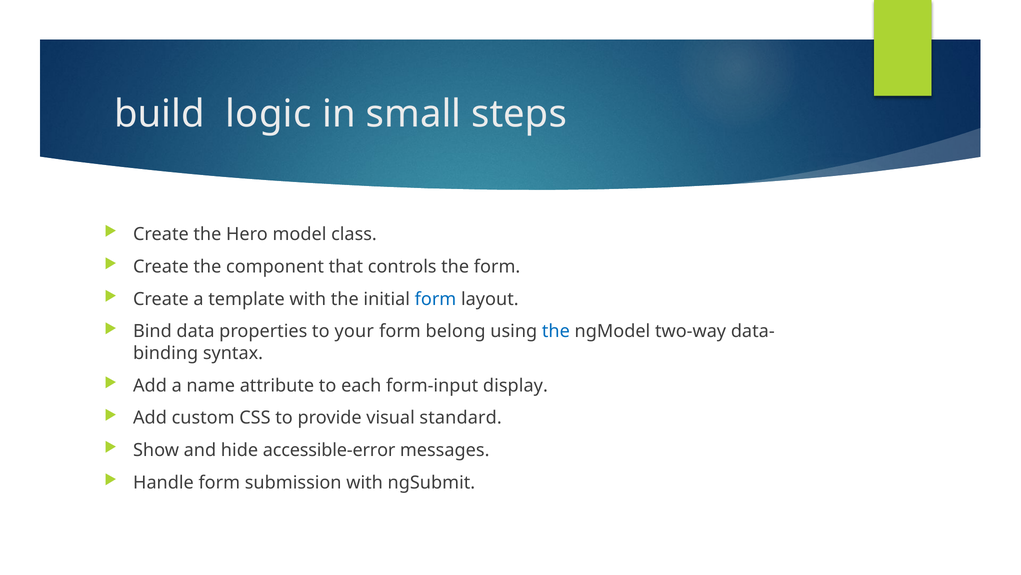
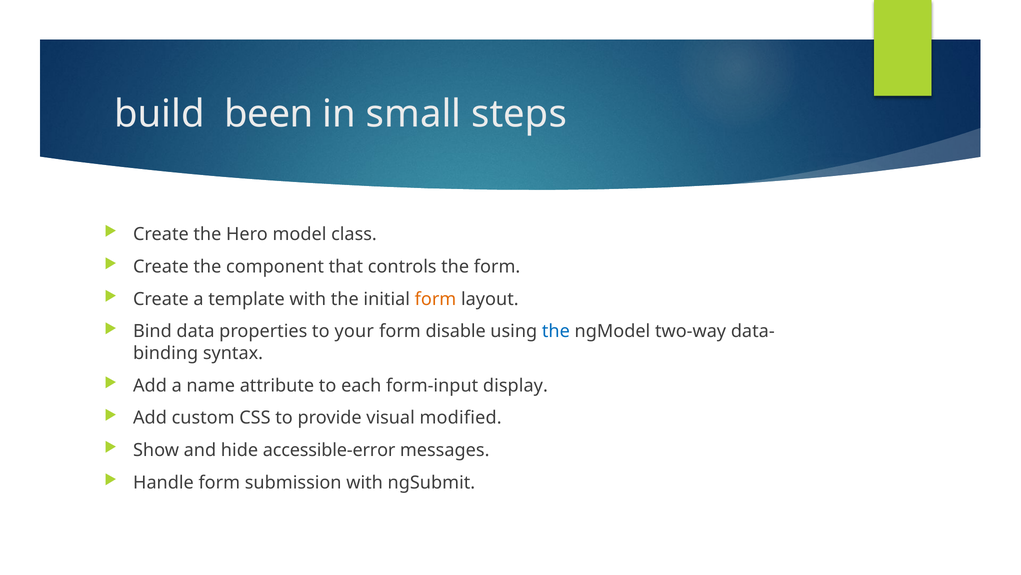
logic: logic -> been (269, 114)
form colour: blue -> orange (435, 299)
belong: belong -> disable (456, 331)
standard: standard -> modified (461, 417)
